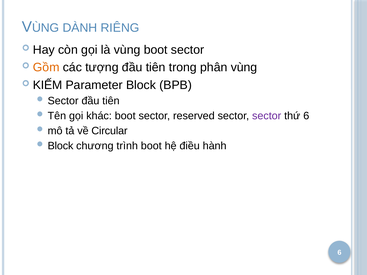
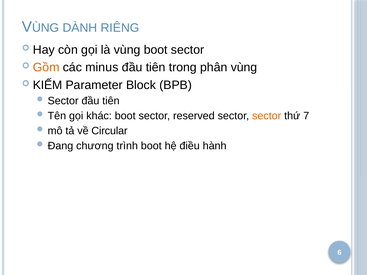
tượng: tượng -> minus (102, 68)
sector colour: purple -> orange (267, 116)
thứ 6: 6 -> 7 (306, 116)
Block: Block -> Đang (60, 146)
